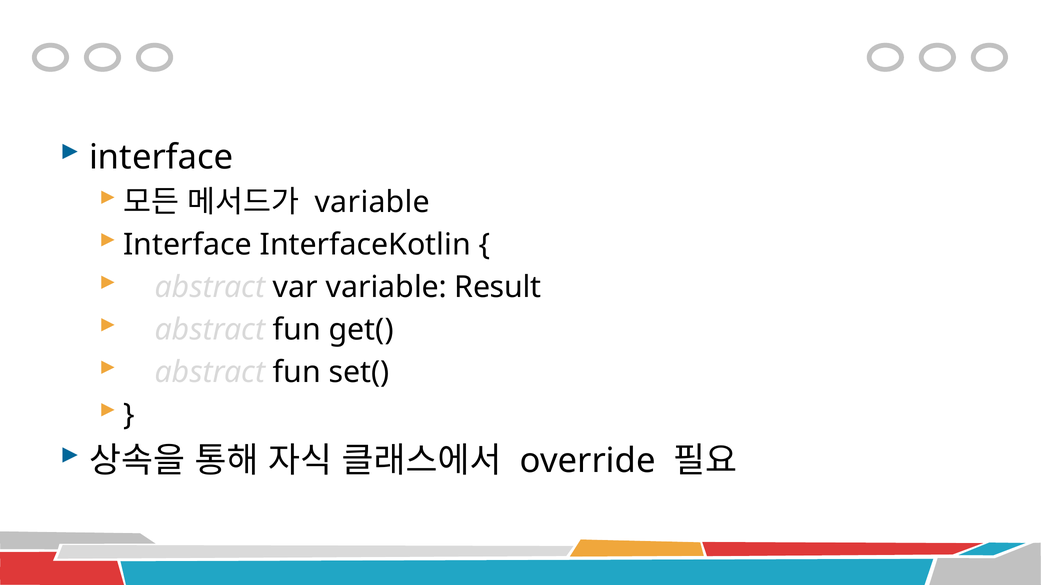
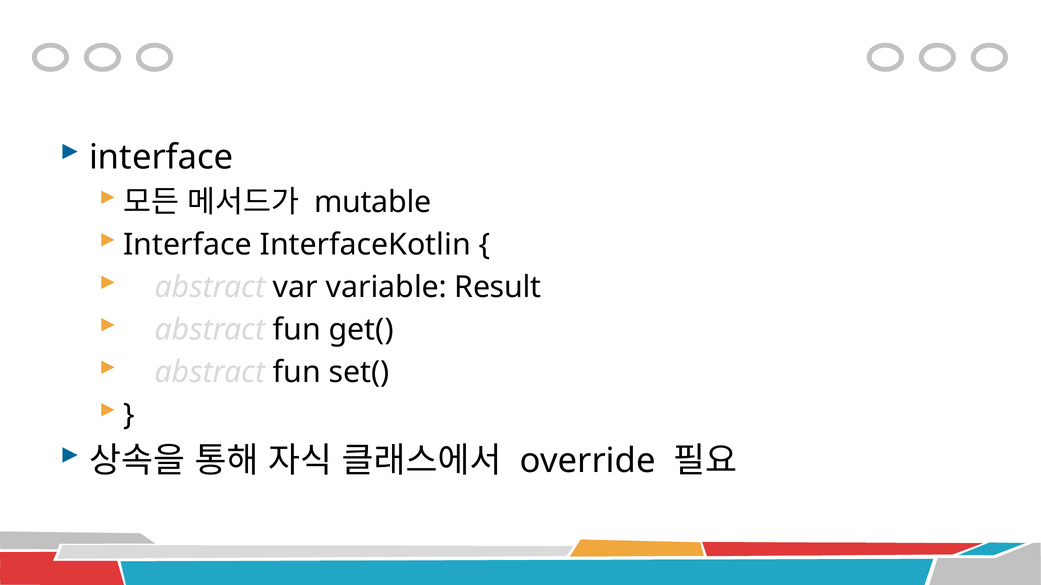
variable: variable -> mutable (373, 202)
